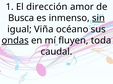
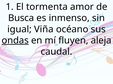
dirección: dirección -> tormenta (47, 7)
sin underline: present -> none (98, 18)
toda: toda -> aleja (101, 41)
